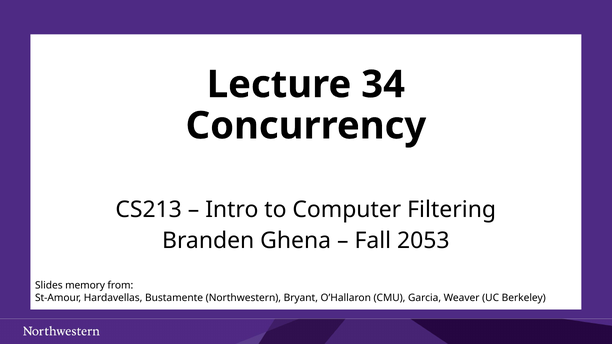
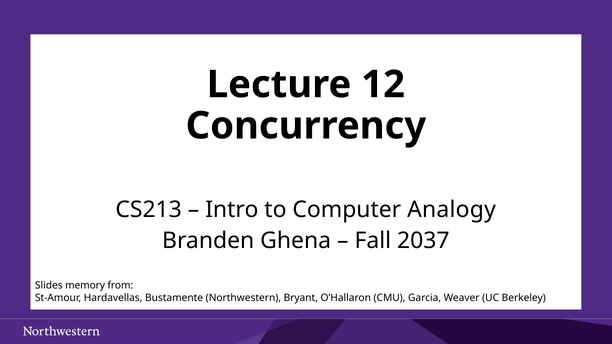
34: 34 -> 12 (383, 85)
Filtering: Filtering -> Analogy (452, 210)
2053: 2053 -> 2037 (423, 241)
